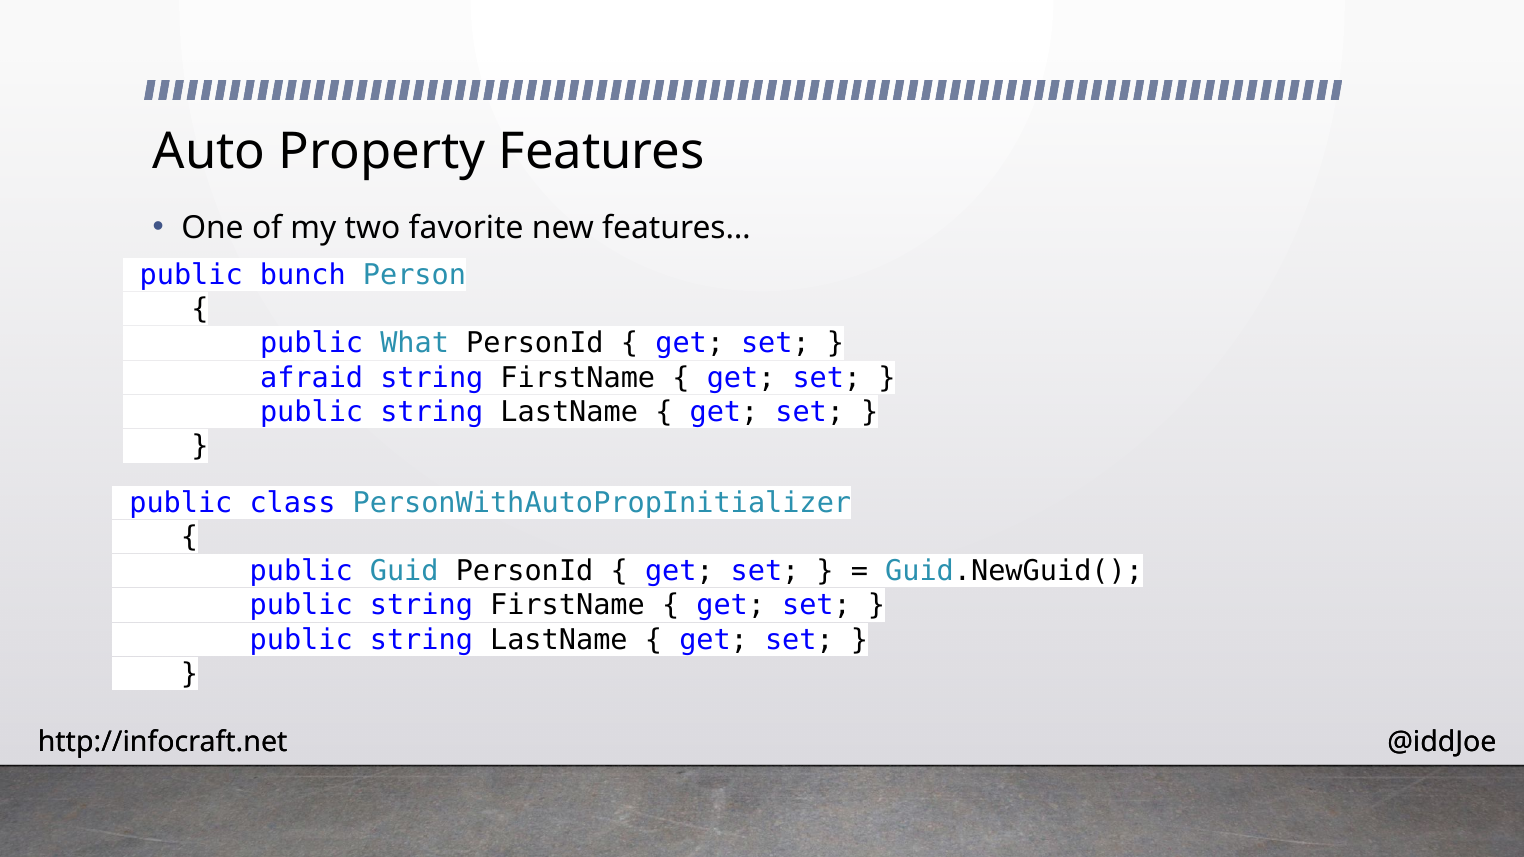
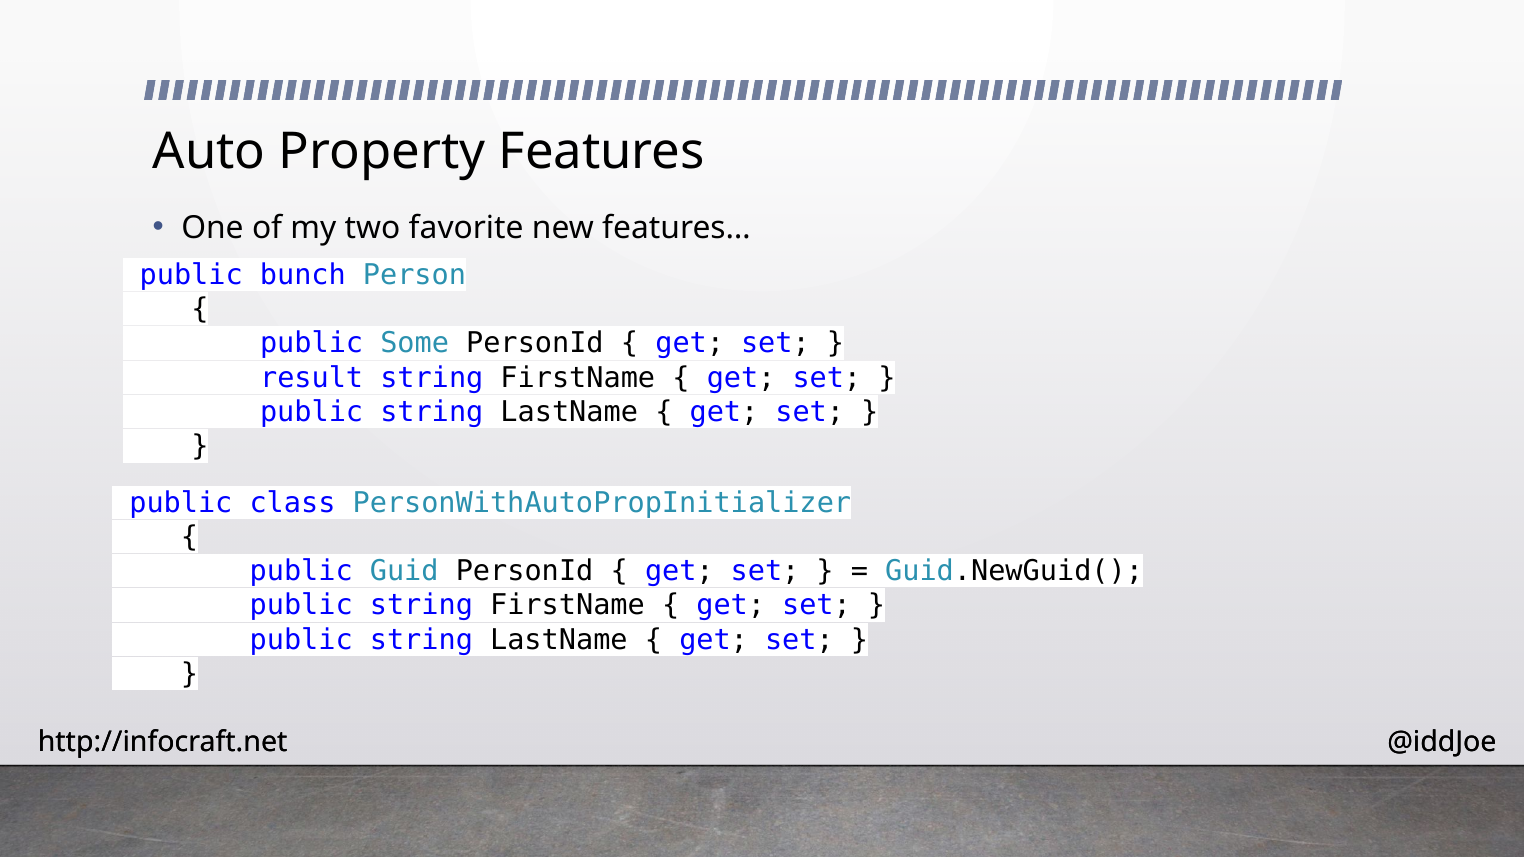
What: What -> Some (415, 344)
afraid: afraid -> result (312, 378)
